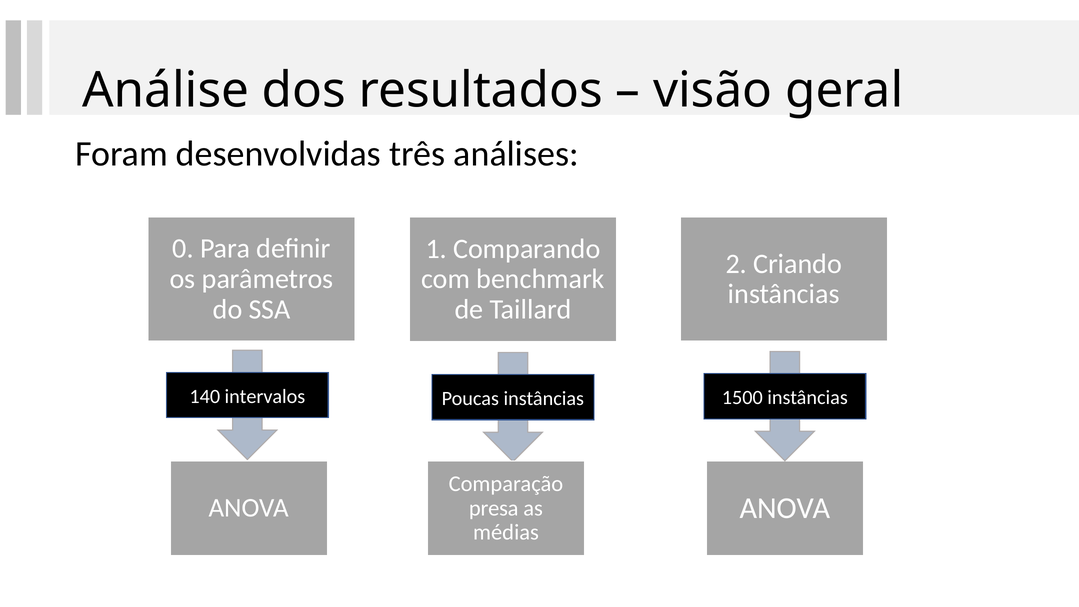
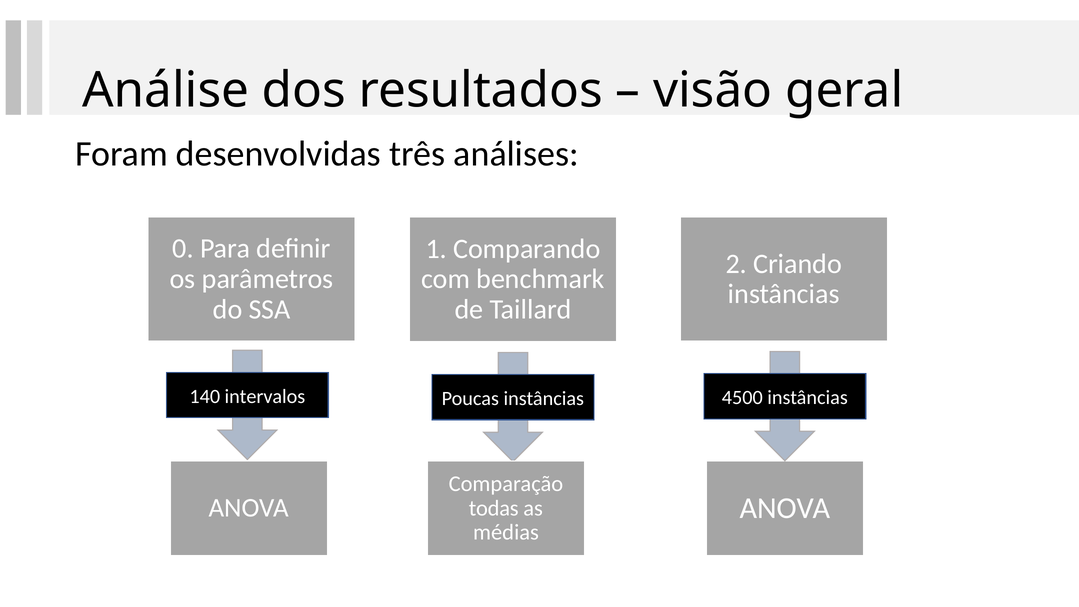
1500: 1500 -> 4500 (742, 398)
presa: presa -> todas (494, 508)
